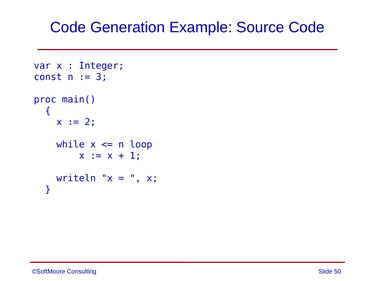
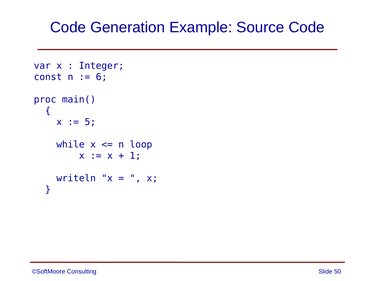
3: 3 -> 6 (102, 77)
2: 2 -> 5 (90, 122)
